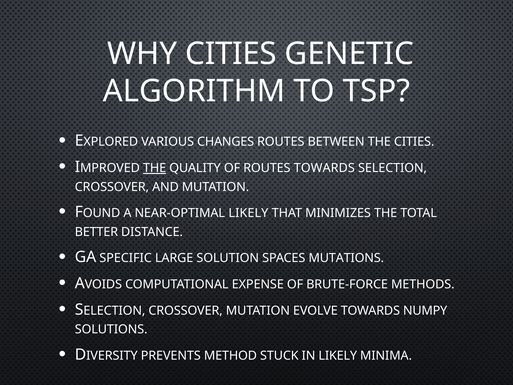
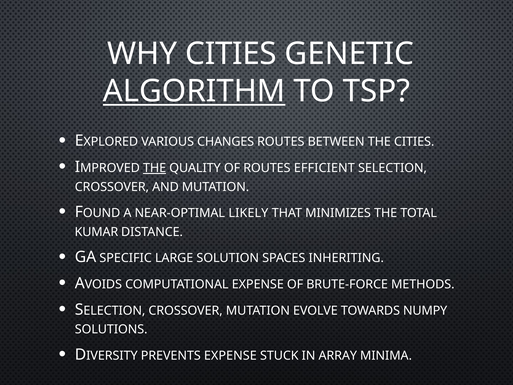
ALGORITHM underline: none -> present (194, 91)
ROUTES TOWARDS: TOWARDS -> EFFICIENT (324, 168)
BETTER: BETTER -> KUMAR (96, 232)
MUTATIONS: MUTATIONS -> INHERITING (346, 258)
PREVENTS METHOD: METHOD -> EXPENSE (230, 355)
IN LIKELY: LIKELY -> ARRAY (338, 355)
